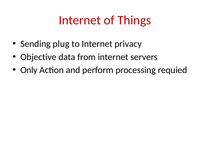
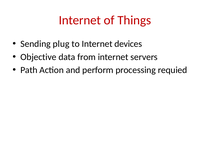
privacy: privacy -> devices (128, 44)
Only: Only -> Path (29, 70)
